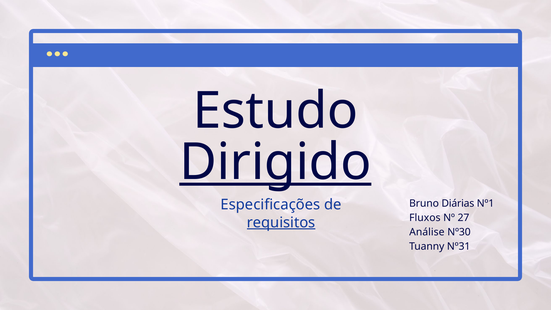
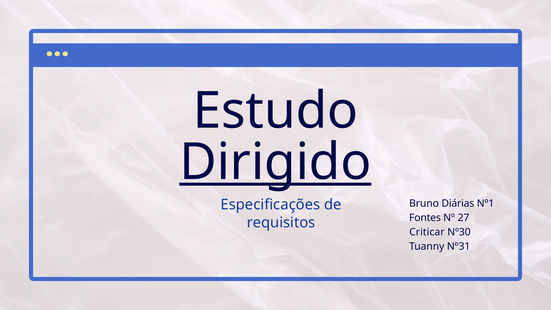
Fluxos: Fluxos -> Fontes (425, 218)
requisitos underline: present -> none (281, 222)
Análise: Análise -> Criticar (427, 232)
